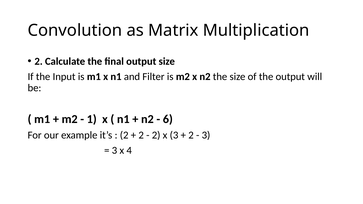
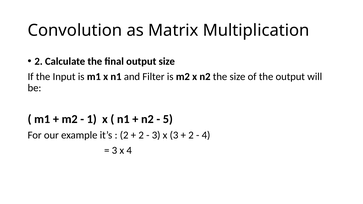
6: 6 -> 5 (168, 119)
2: 2 -> 3 (156, 135)
3: 3 -> 4 (206, 135)
